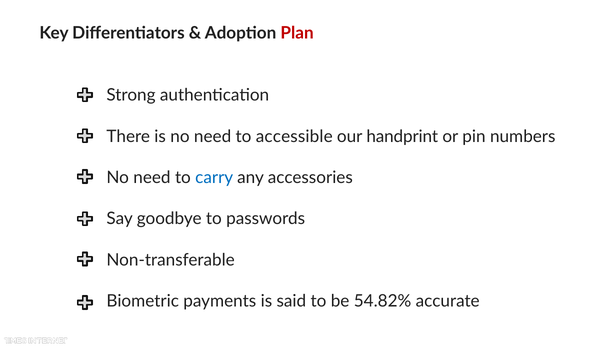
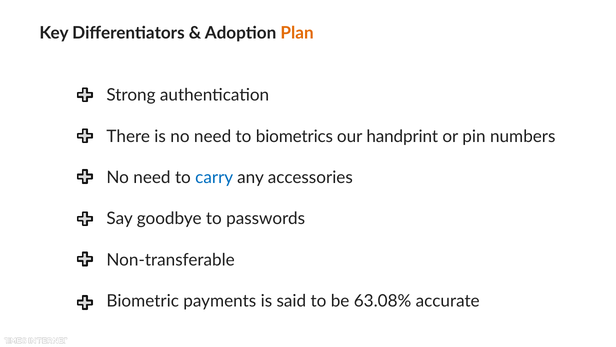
Plan colour: red -> orange (297, 33)
accessible: accessible -> biometrics (294, 136)
54.82%: 54.82% -> 63.08% (383, 301)
